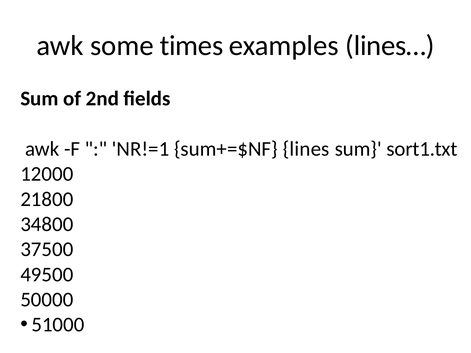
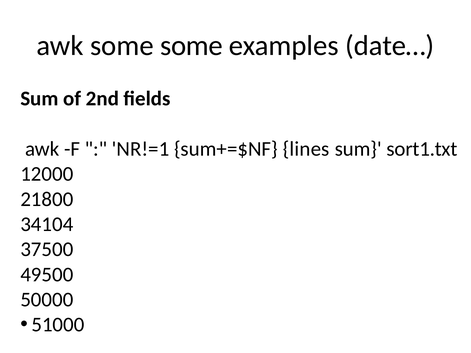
some times: times -> some (191, 46)
lines…: lines… -> date… (390, 46)
34800: 34800 -> 34104 (47, 224)
